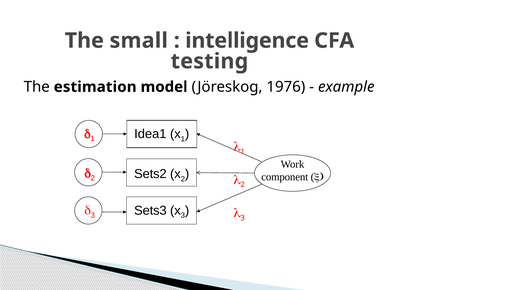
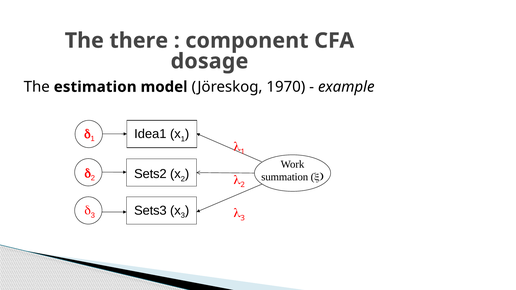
small: small -> there (139, 41)
intelligence: intelligence -> component (247, 41)
testing: testing -> dosage (209, 61)
1976: 1976 -> 1970 (286, 87)
component: component -> summation (285, 177)
